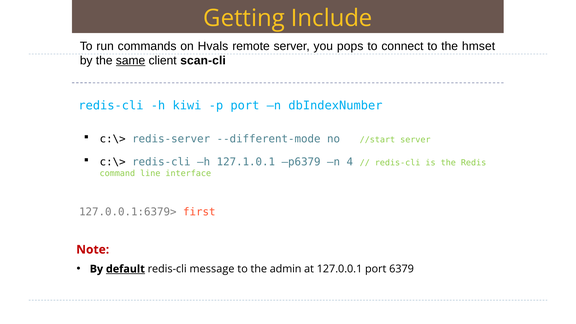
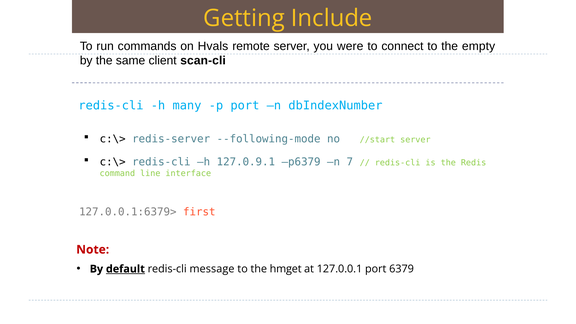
pops: pops -> were (350, 46)
hmset: hmset -> empty (479, 46)
same underline: present -> none (131, 61)
kiwi: kiwi -> many (187, 105)
--different-mode: --different-mode -> --following-mode (269, 139)
127.1.0.1: 127.1.0.1 -> 127.0.9.1 (246, 162)
4: 4 -> 7 (350, 162)
admin: admin -> hmget (286, 269)
